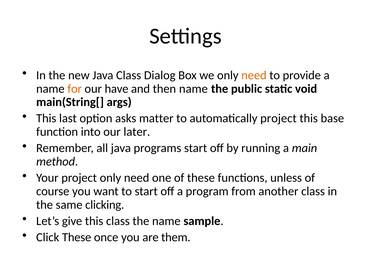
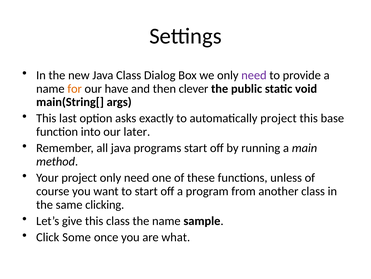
need colour: orange -> purple (254, 75)
then name: name -> clever (194, 88)
matter: matter -> exactly (156, 118)
Click These: These -> Some (77, 237)
them: them -> what (176, 237)
